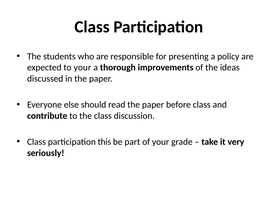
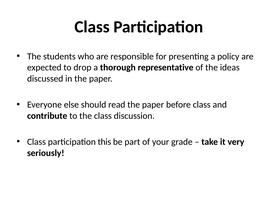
to your: your -> drop (82, 67)
improvements: improvements -> representative (166, 67)
